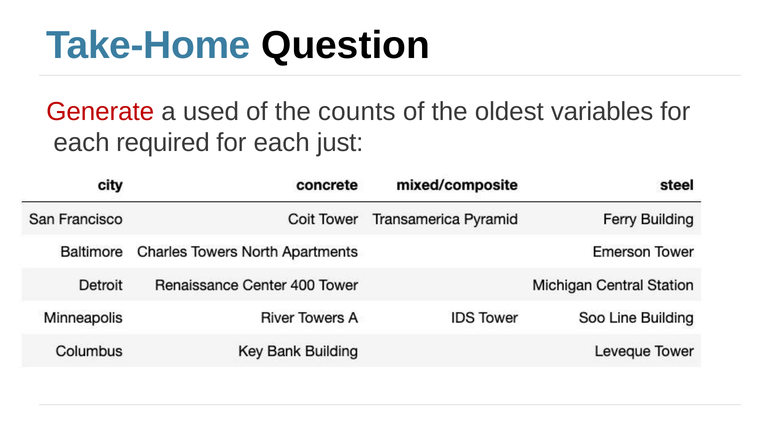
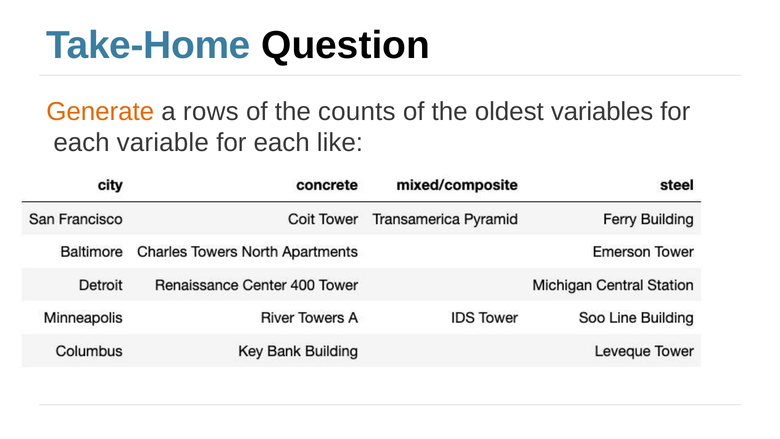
Generate colour: red -> orange (100, 112)
used: used -> rows (211, 112)
required: required -> variable (163, 143)
just: just -> like (340, 143)
